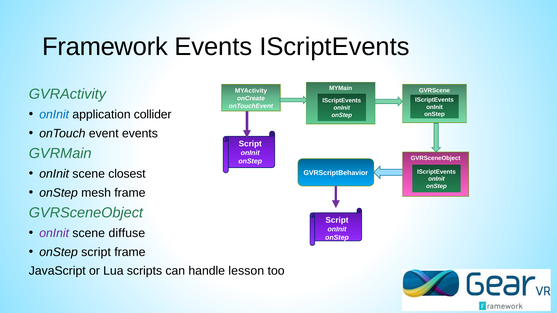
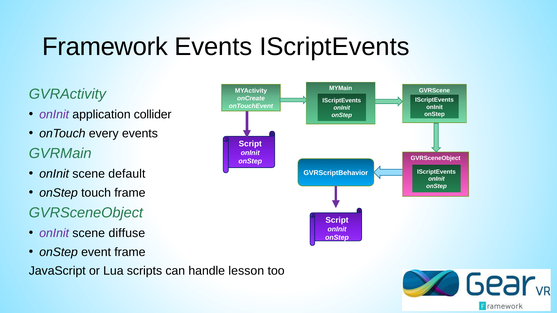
onInit colour: blue -> purple (54, 114)
event: event -> every (104, 133)
closest: closest -> default (127, 174)
mesh: mesh -> touch (96, 193)
onStep script: script -> event (96, 252)
